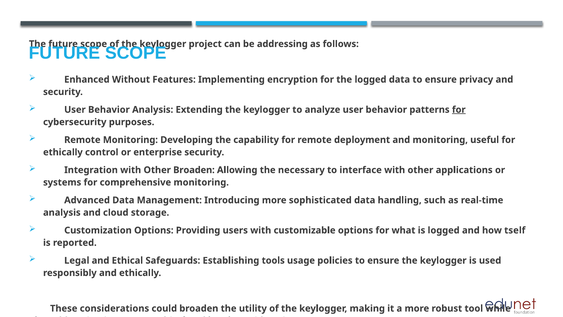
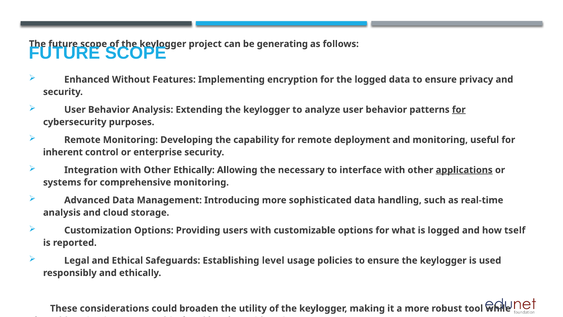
be addressing: addressing -> generating (282, 44)
ethically: ethically -> inherent (63, 152)
Other Broaden: Broaden -> Ethically (194, 170)
applications underline: none -> present (464, 170)
tools: tools -> level (273, 260)
